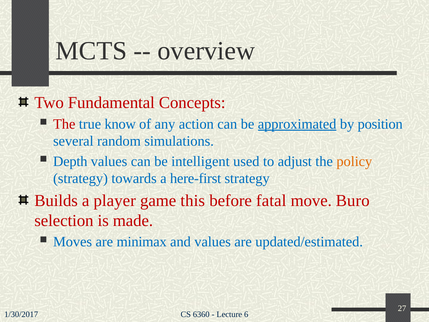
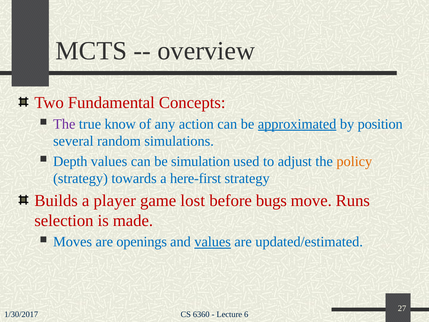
The colour: red -> purple (64, 124)
intelligent: intelligent -> simulation (201, 161)
this: this -> lost (193, 200)
fatal: fatal -> bugs (271, 200)
Buro: Buro -> Runs (353, 200)
minimax: minimax -> openings (142, 242)
values underline: none -> present (213, 242)
